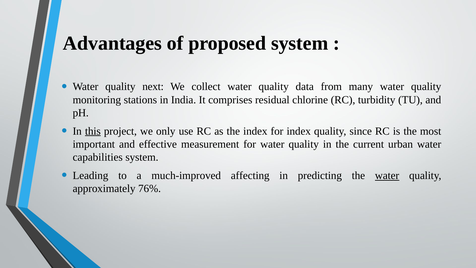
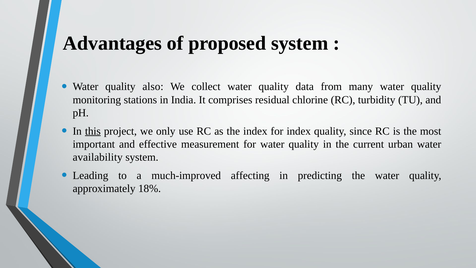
next: next -> also (153, 87)
capabilities: capabilities -> availability (98, 157)
water underline: present -> none (387, 175)
76%: 76% -> 18% (150, 188)
